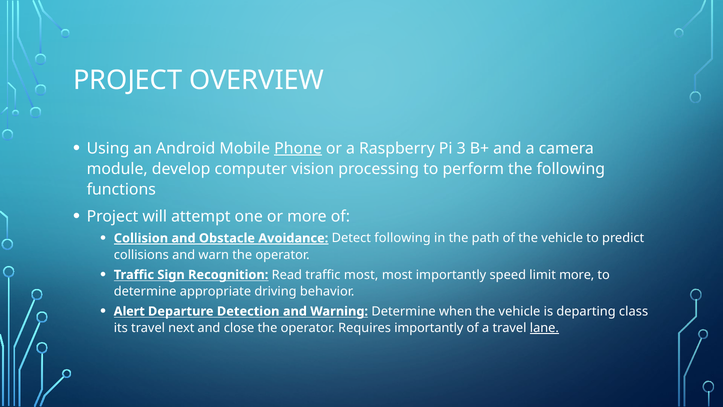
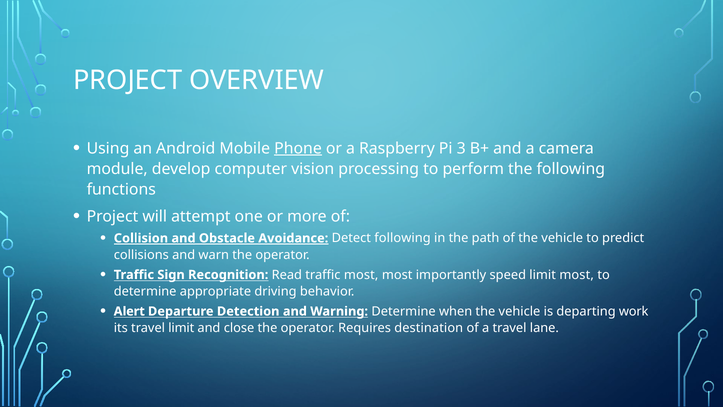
limit more: more -> most (577, 275)
class: class -> work (634, 311)
travel next: next -> limit (181, 328)
Requires importantly: importantly -> destination (429, 328)
lane underline: present -> none (544, 328)
